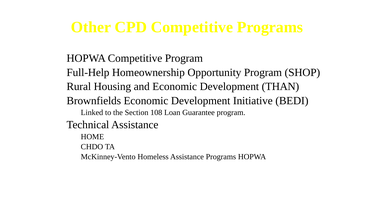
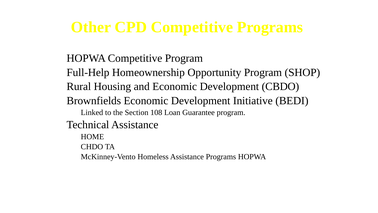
THAN: THAN -> CBDO (280, 86)
